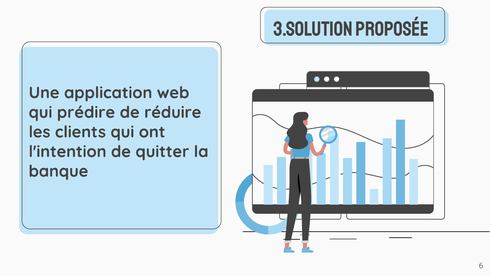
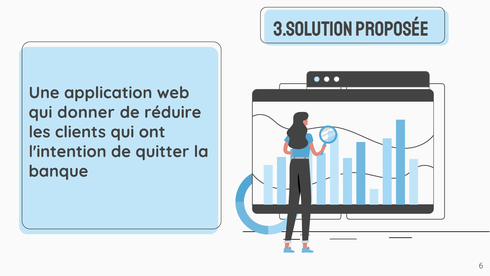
prédire: prédire -> donner (86, 112)
